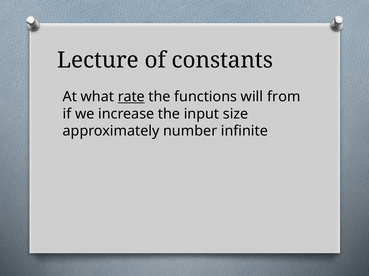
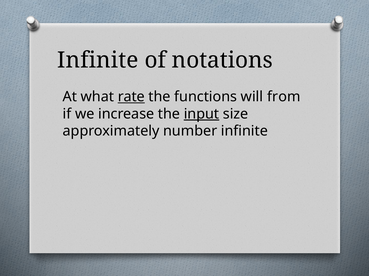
Lecture: Lecture -> Infinite (98, 60)
constants: constants -> notations (222, 60)
input underline: none -> present (201, 114)
